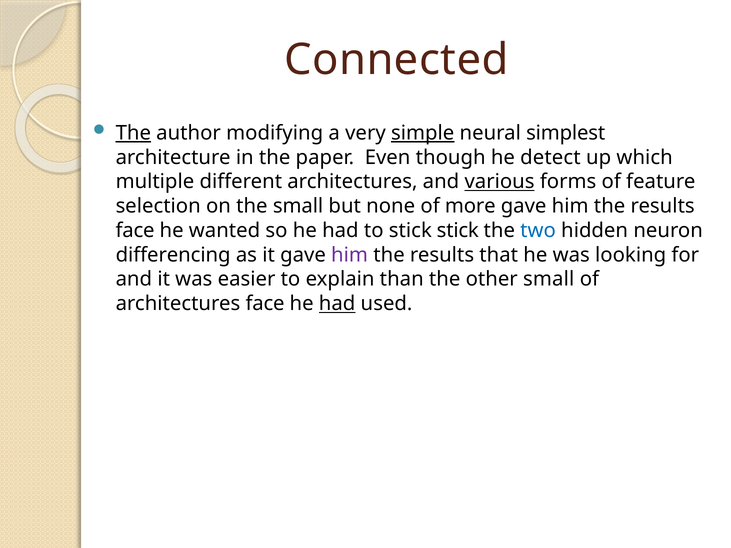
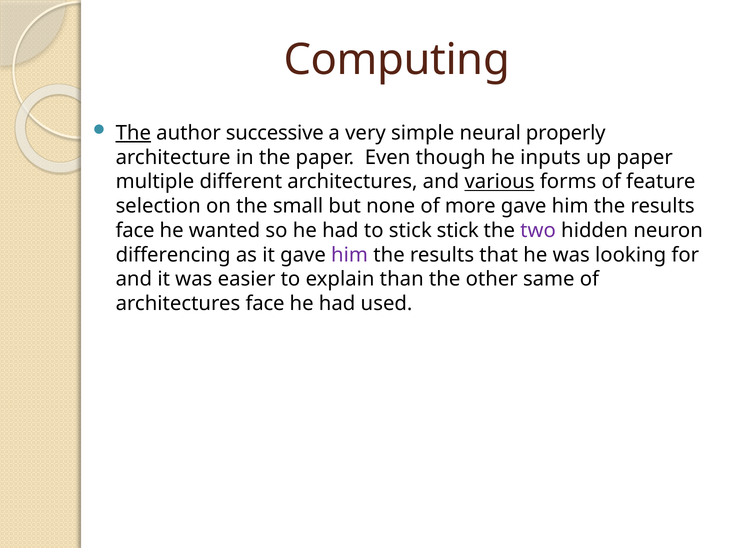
Connected: Connected -> Computing (397, 60)
modifying: modifying -> successive (275, 133)
simple underline: present -> none (423, 133)
simplest: simplest -> properly (566, 133)
detect: detect -> inputs (550, 157)
up which: which -> paper (645, 157)
two colour: blue -> purple (538, 231)
other small: small -> same (549, 279)
had underline: present -> none (337, 304)
